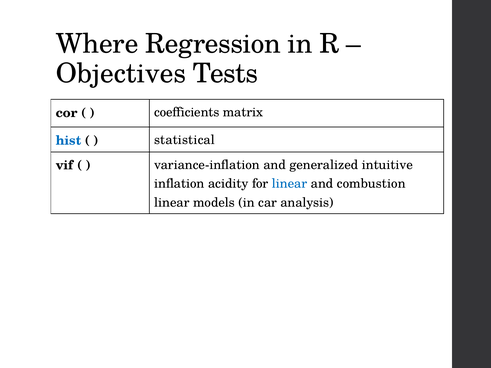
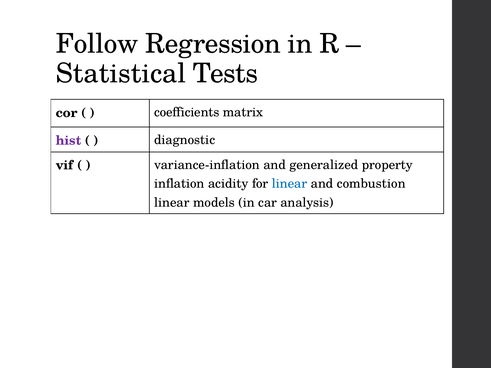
Where: Where -> Follow (97, 44)
Objectives: Objectives -> Statistical (121, 73)
hist colour: blue -> purple (68, 141)
statistical: statistical -> diagnostic (185, 140)
intuitive: intuitive -> property (387, 165)
